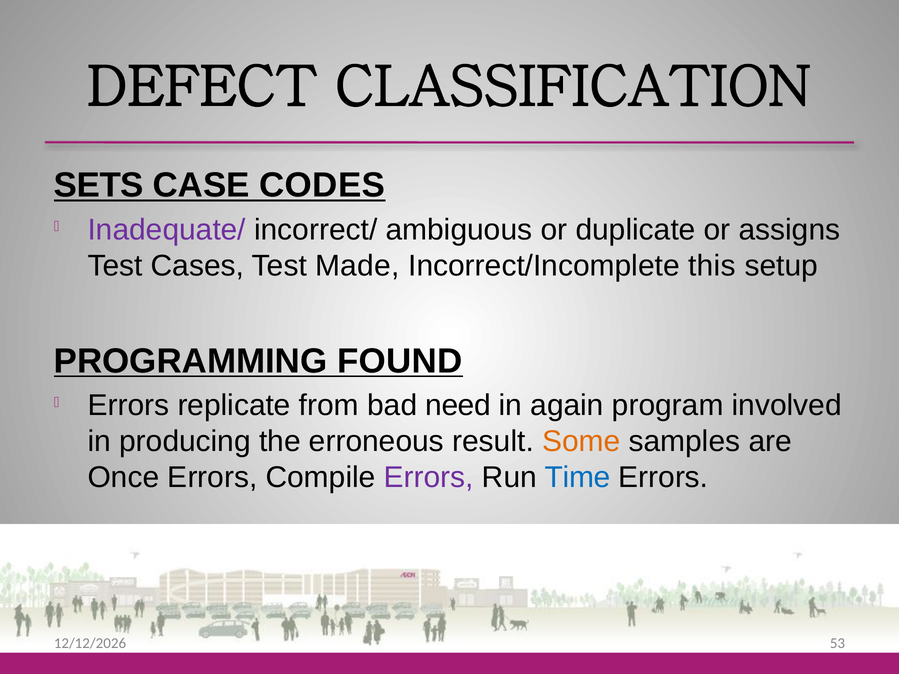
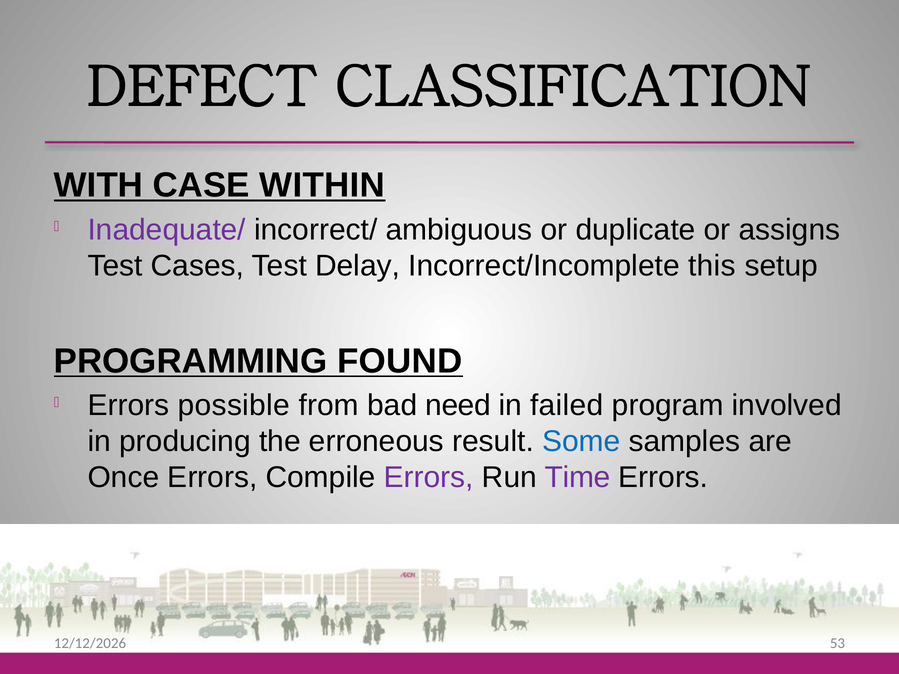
SETS: SETS -> WITH (99, 185)
CODES: CODES -> WITHIN (322, 185)
Made: Made -> Delay (358, 266)
replicate: replicate -> possible (234, 406)
again: again -> failed (567, 406)
Some colour: orange -> blue (581, 442)
Time colour: blue -> purple (578, 478)
